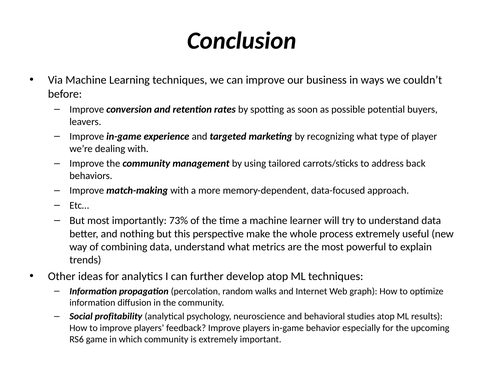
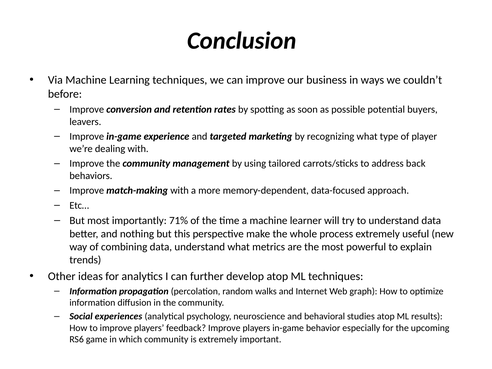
73%: 73% -> 71% (179, 221)
profitability: profitability -> experiences (119, 317)
